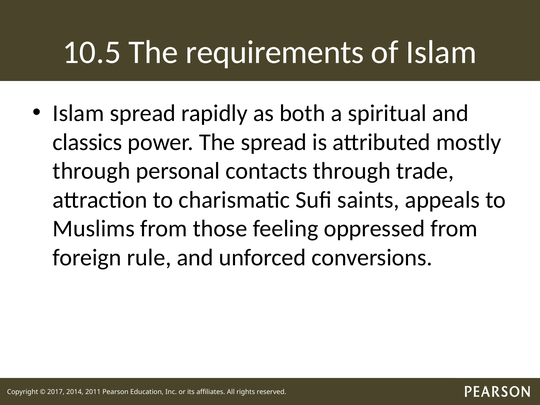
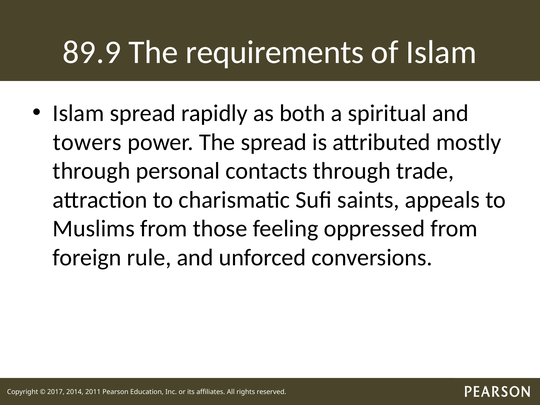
10.5: 10.5 -> 89.9 (92, 52)
classics: classics -> towers (87, 142)
